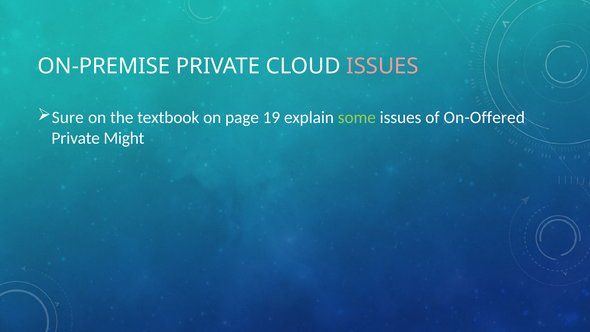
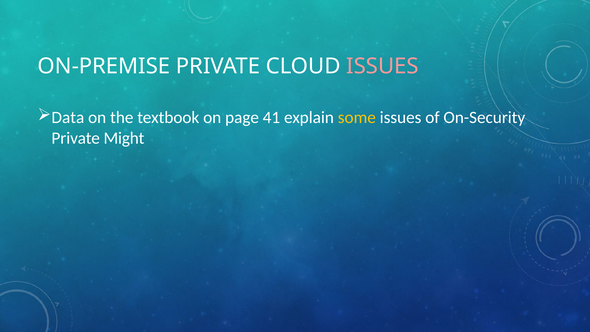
Sure: Sure -> Data (68, 117)
19: 19 -> 41 (271, 117)
some colour: light green -> yellow (357, 117)
On-Offered: On-Offered -> On-Security (484, 117)
